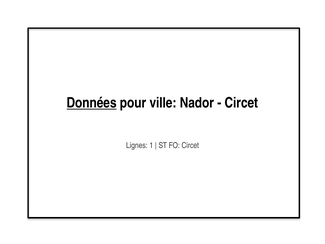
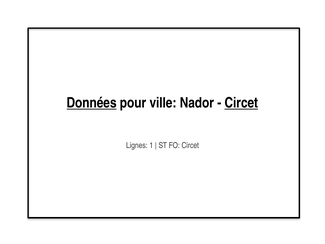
Circet underline: none -> present (241, 103)
